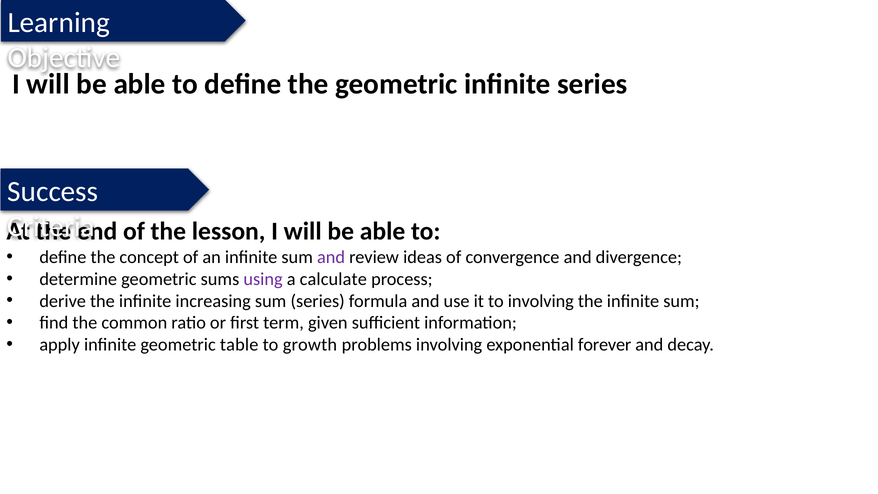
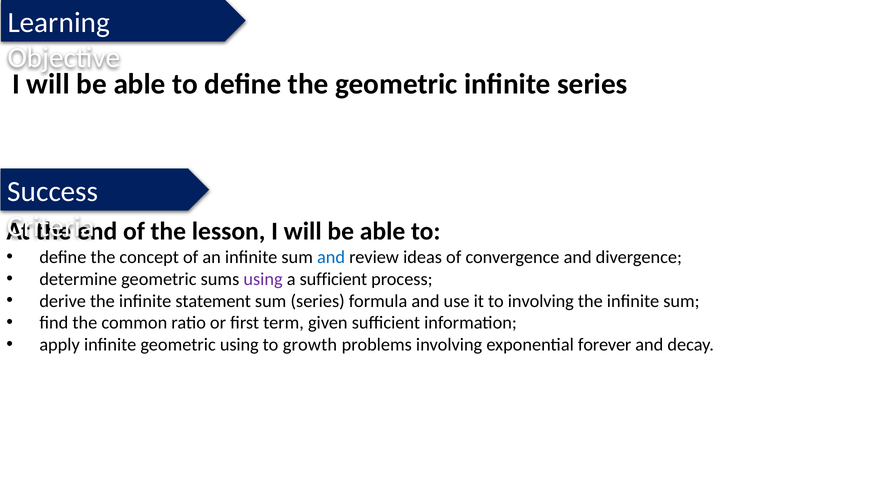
and colour: purple -> blue (331, 257)
a calculate: calculate -> sufficient (333, 279)
increasing: increasing -> statement (213, 301)
geometric table: table -> using (239, 345)
